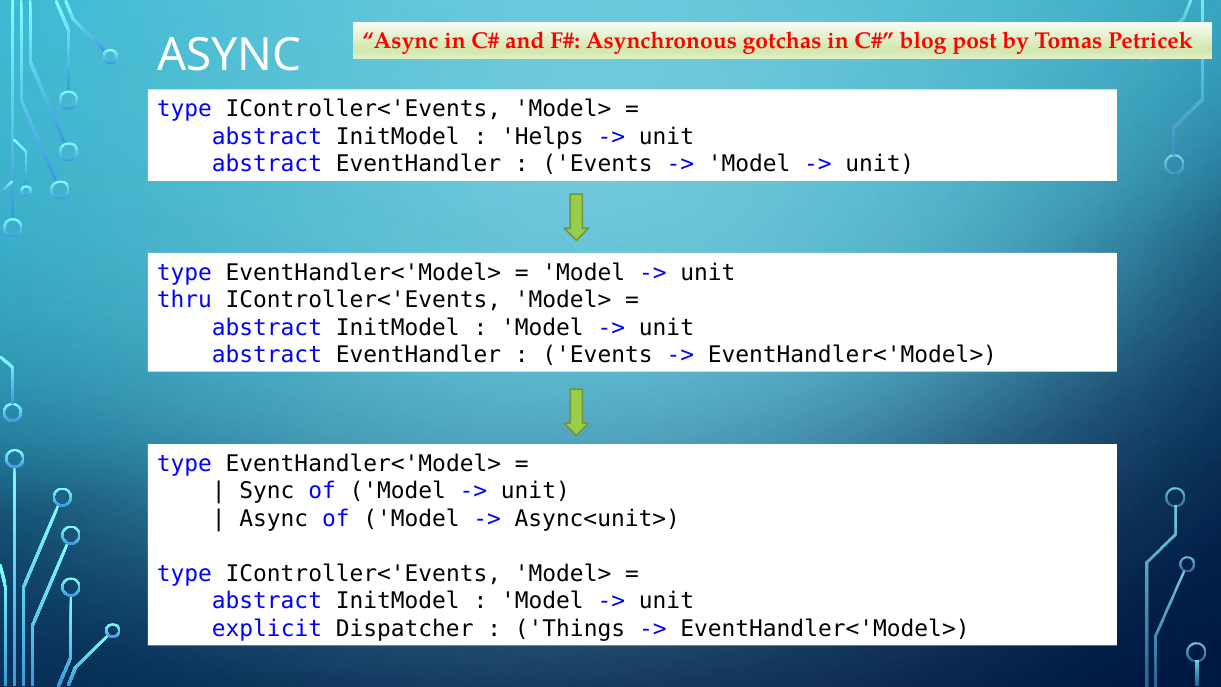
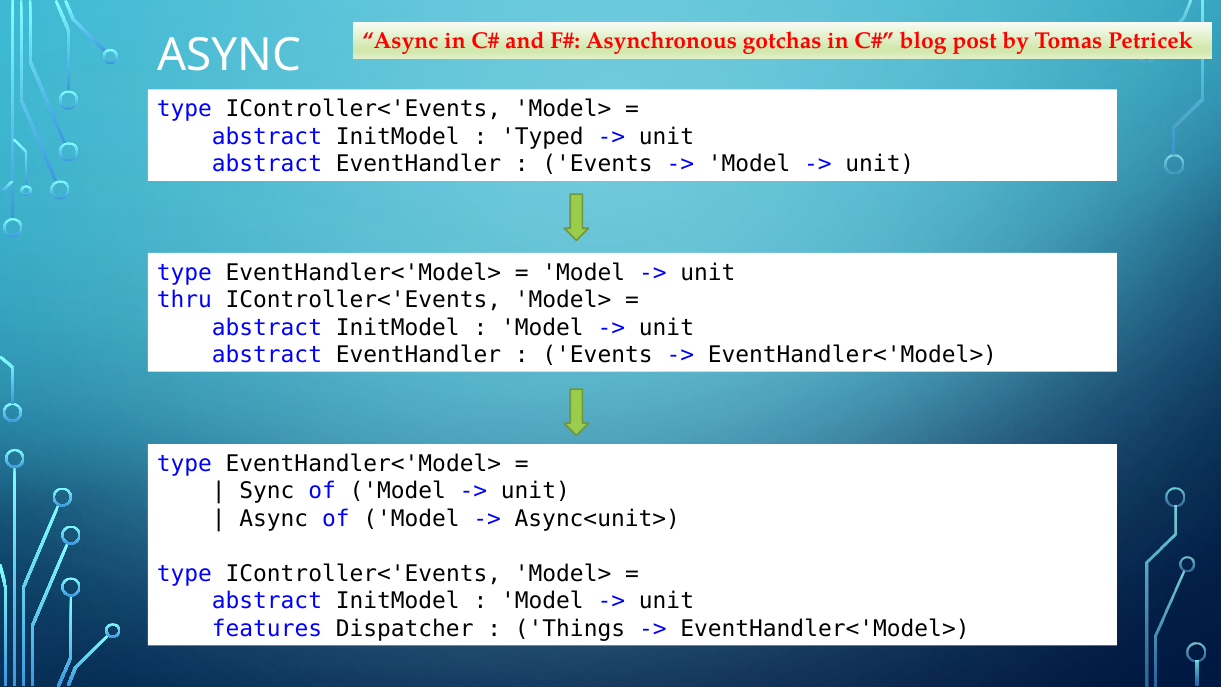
Helps: Helps -> Typed (542, 137)
explicit: explicit -> features (267, 629)
